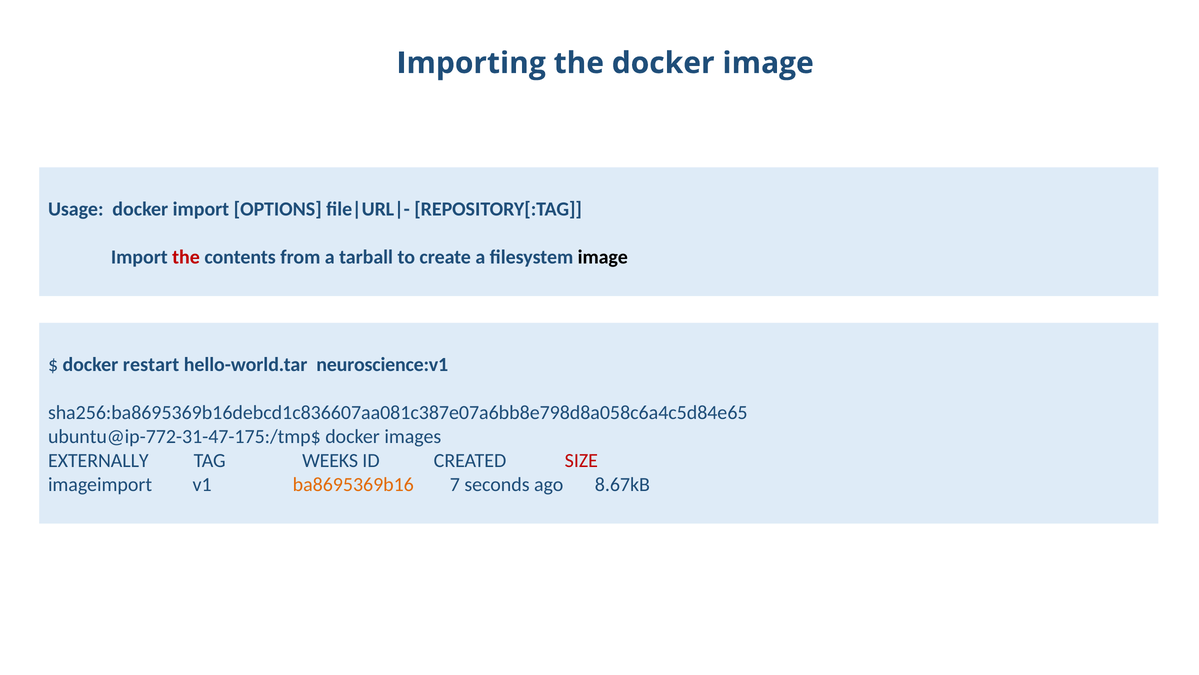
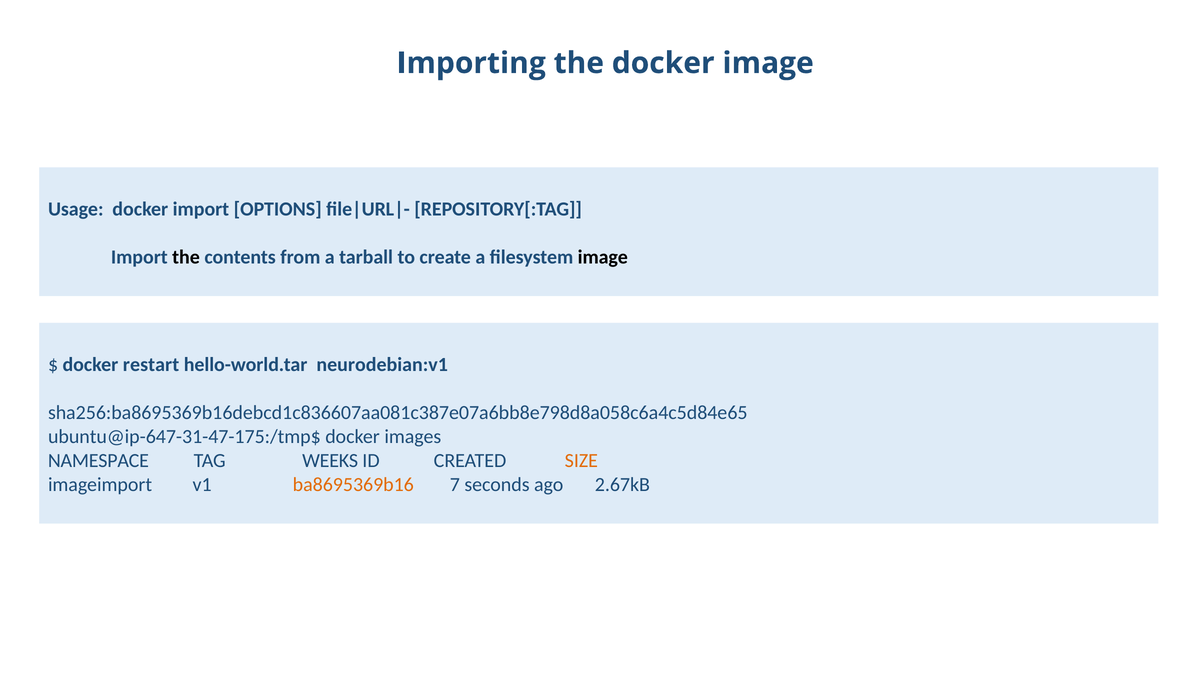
the colour: red -> black (186, 257)
neuroscience:v1: neuroscience:v1 -> neurodebian:v1 (382, 364)
ubuntu@ip-772-31-47-175:/tmp$: ubuntu@ip-772-31-47-175:/tmp$ -> ubuntu@ip-647-31-47-175:/tmp$ (184, 436)
EXTERNALLY: EXTERNALLY -> NAMESPACE (98, 460)
SIZE colour: red -> orange (581, 460)
8.67kB: 8.67kB -> 2.67kB (622, 484)
